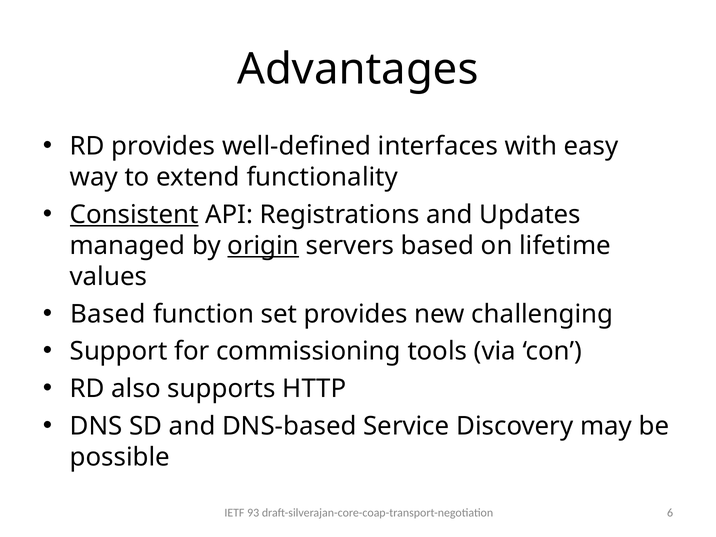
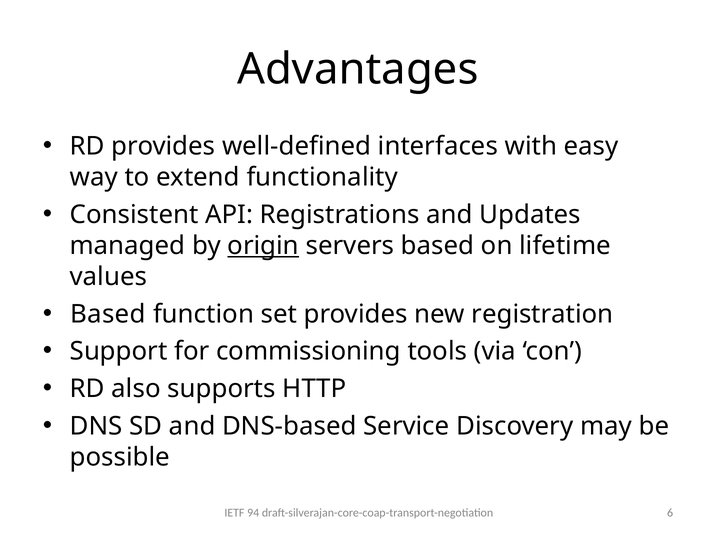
Consistent underline: present -> none (134, 215)
challenging: challenging -> registration (542, 314)
93: 93 -> 94 (253, 513)
